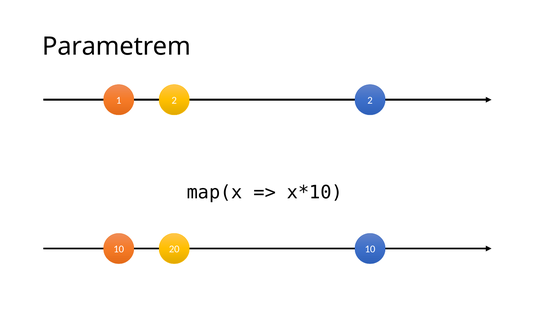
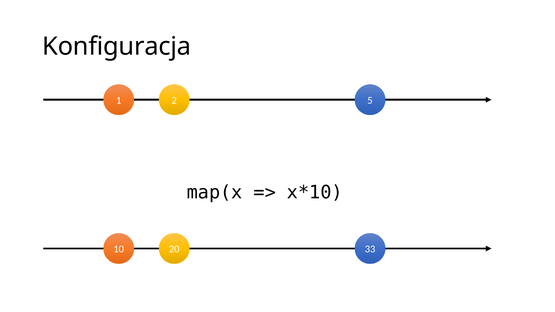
Parametrem: Parametrem -> Konfiguracja (117, 47)
2 2: 2 -> 5 (370, 100)
20 10: 10 -> 33 (370, 249)
